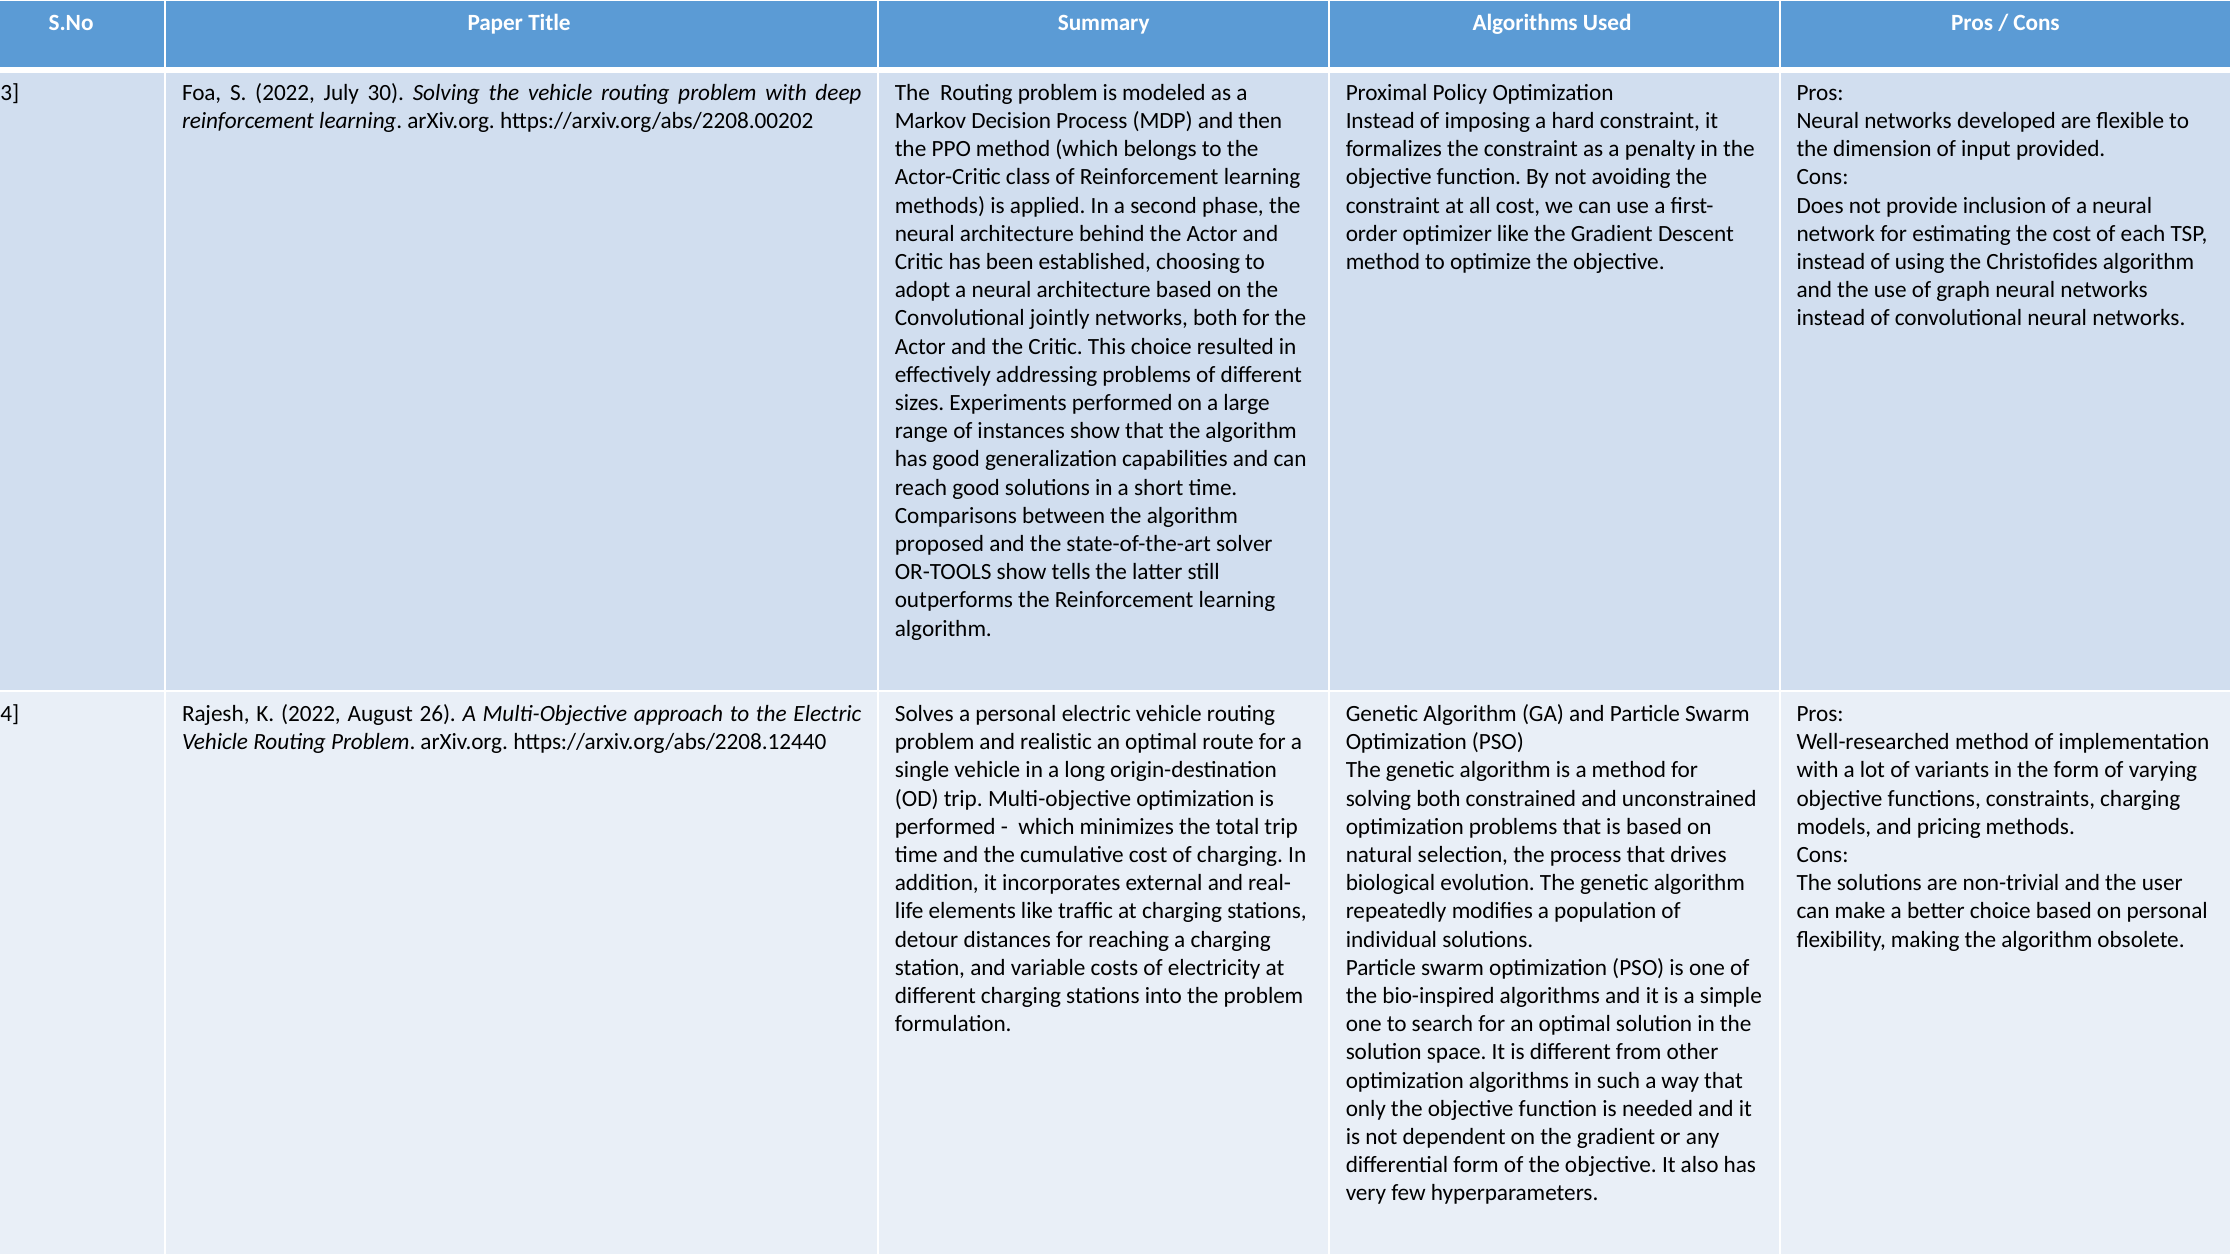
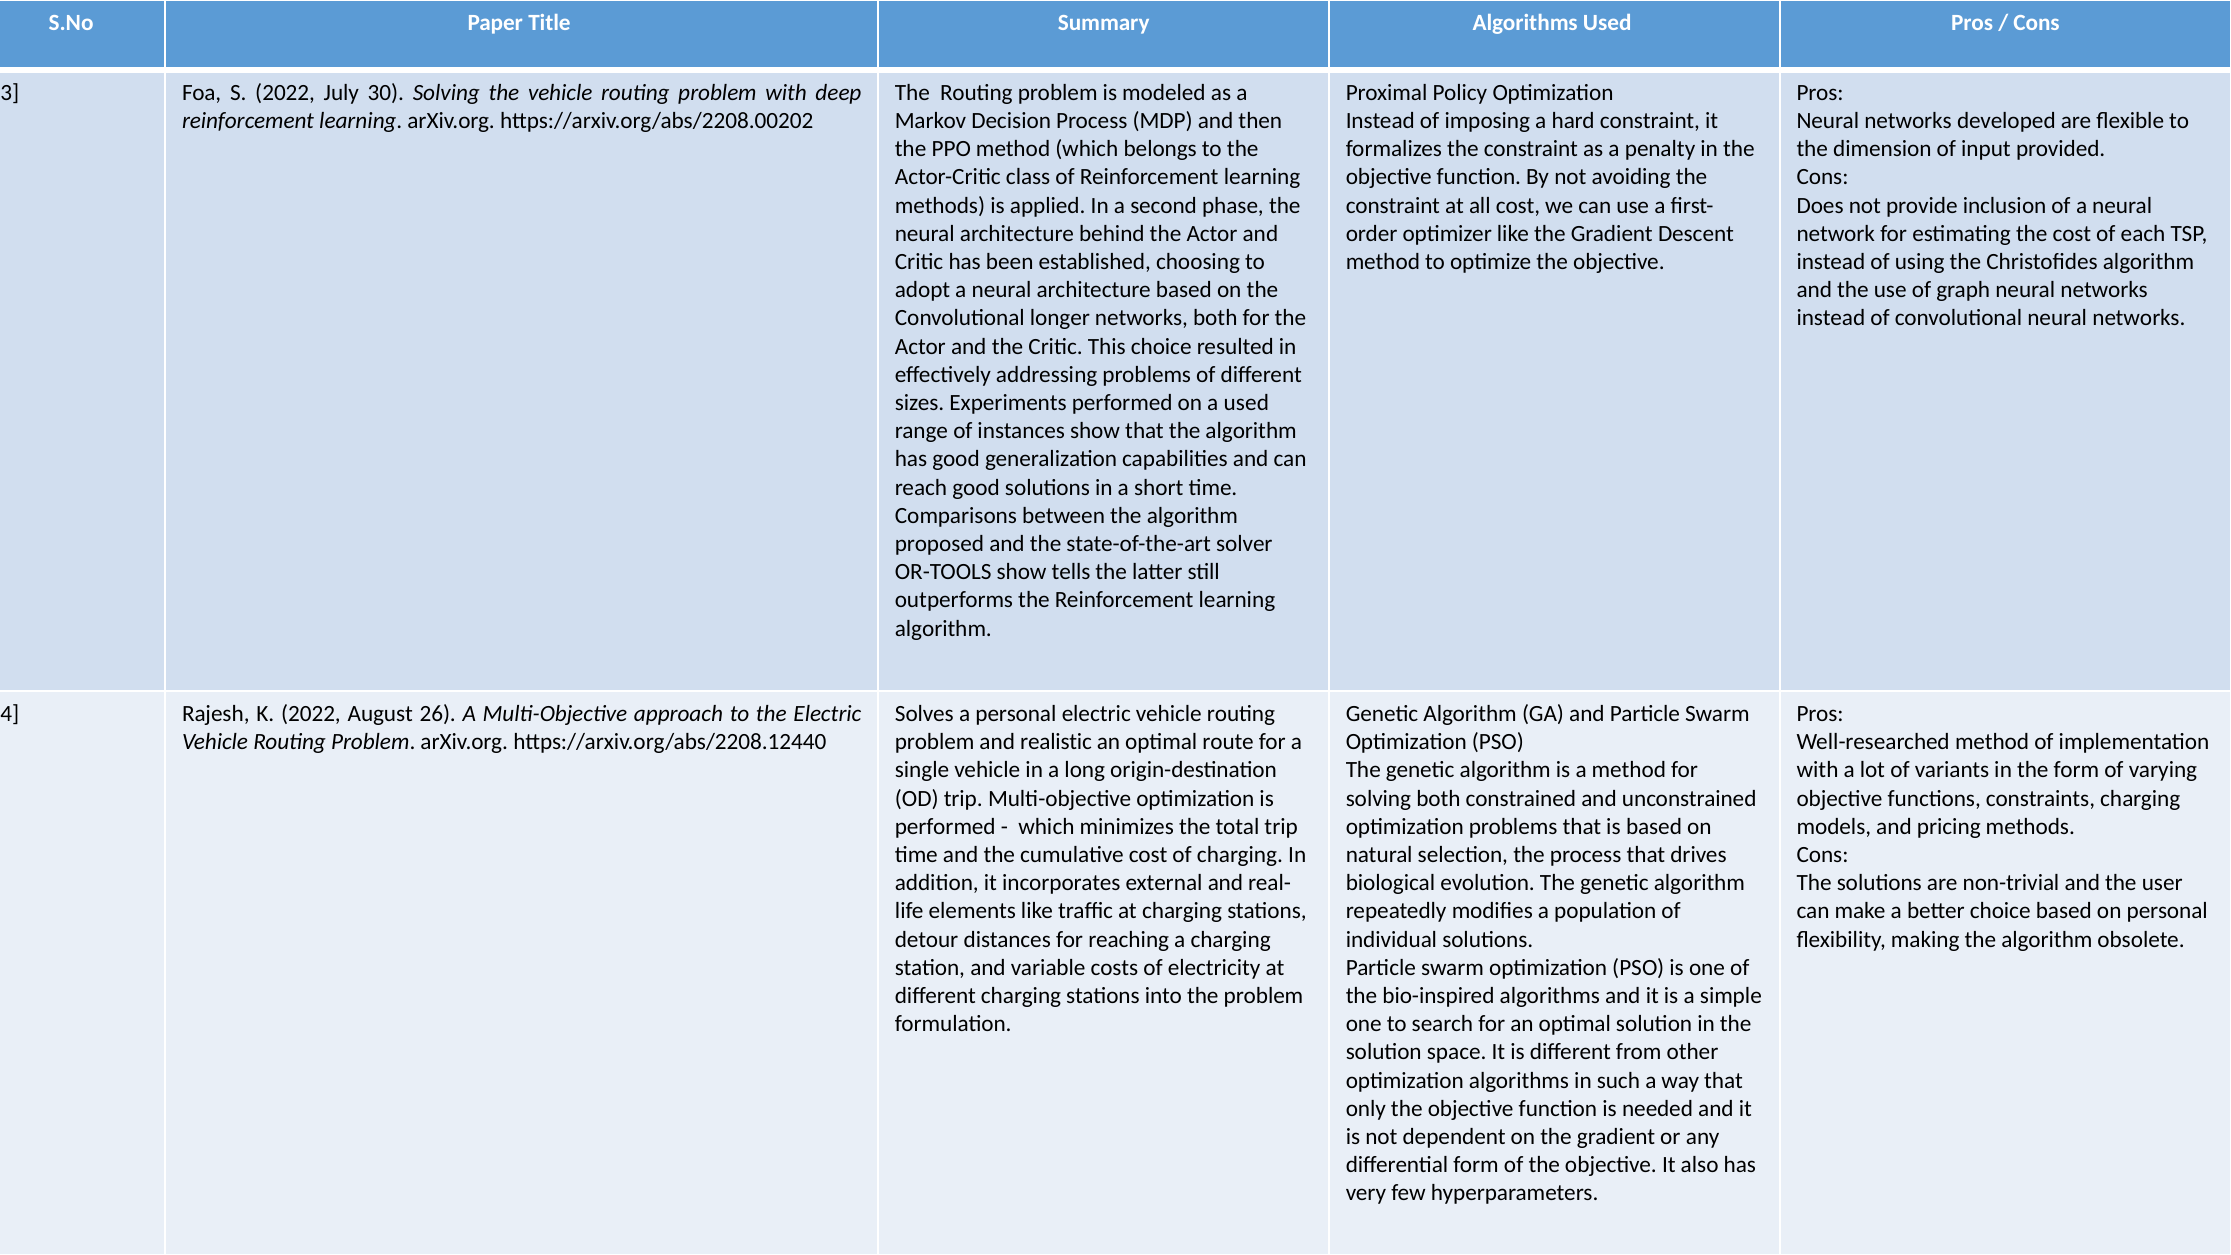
jointly: jointly -> longer (1060, 318)
a large: large -> used (1246, 403)
